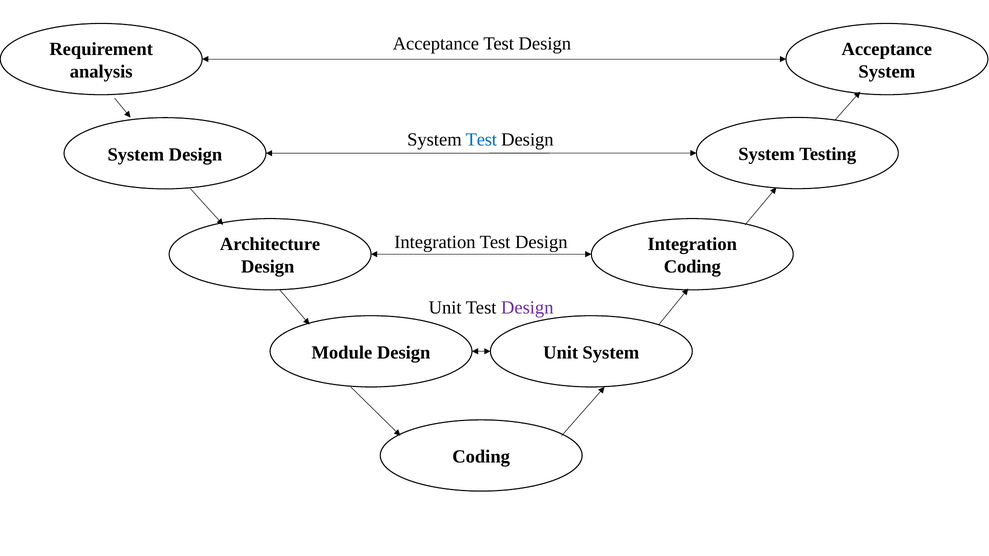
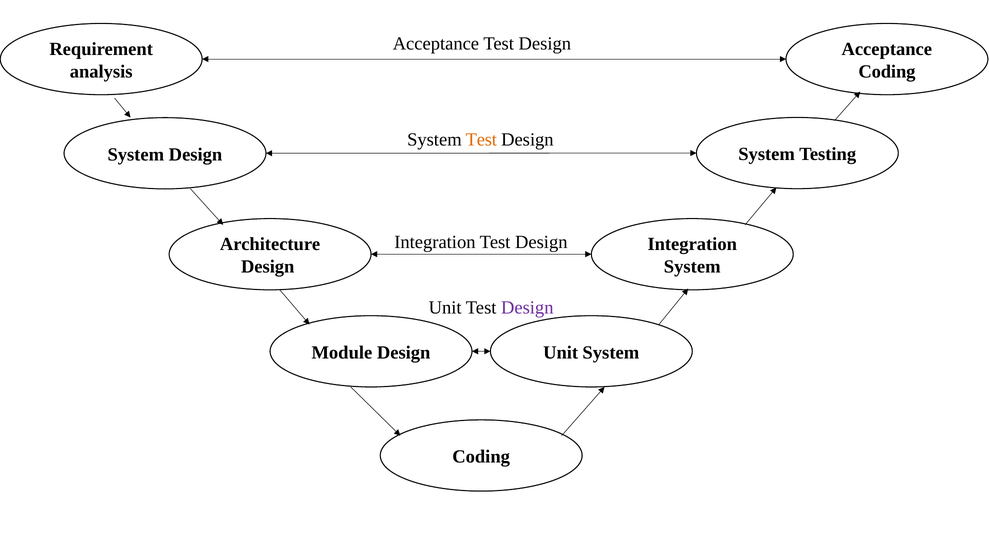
System: System -> Coding (887, 72)
Test colour: blue -> orange (481, 140)
Coding: Coding -> System (692, 267)
